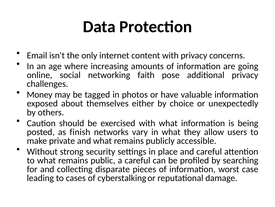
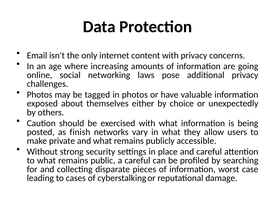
faith: faith -> laws (146, 75)
Money: Money -> Photos (40, 94)
